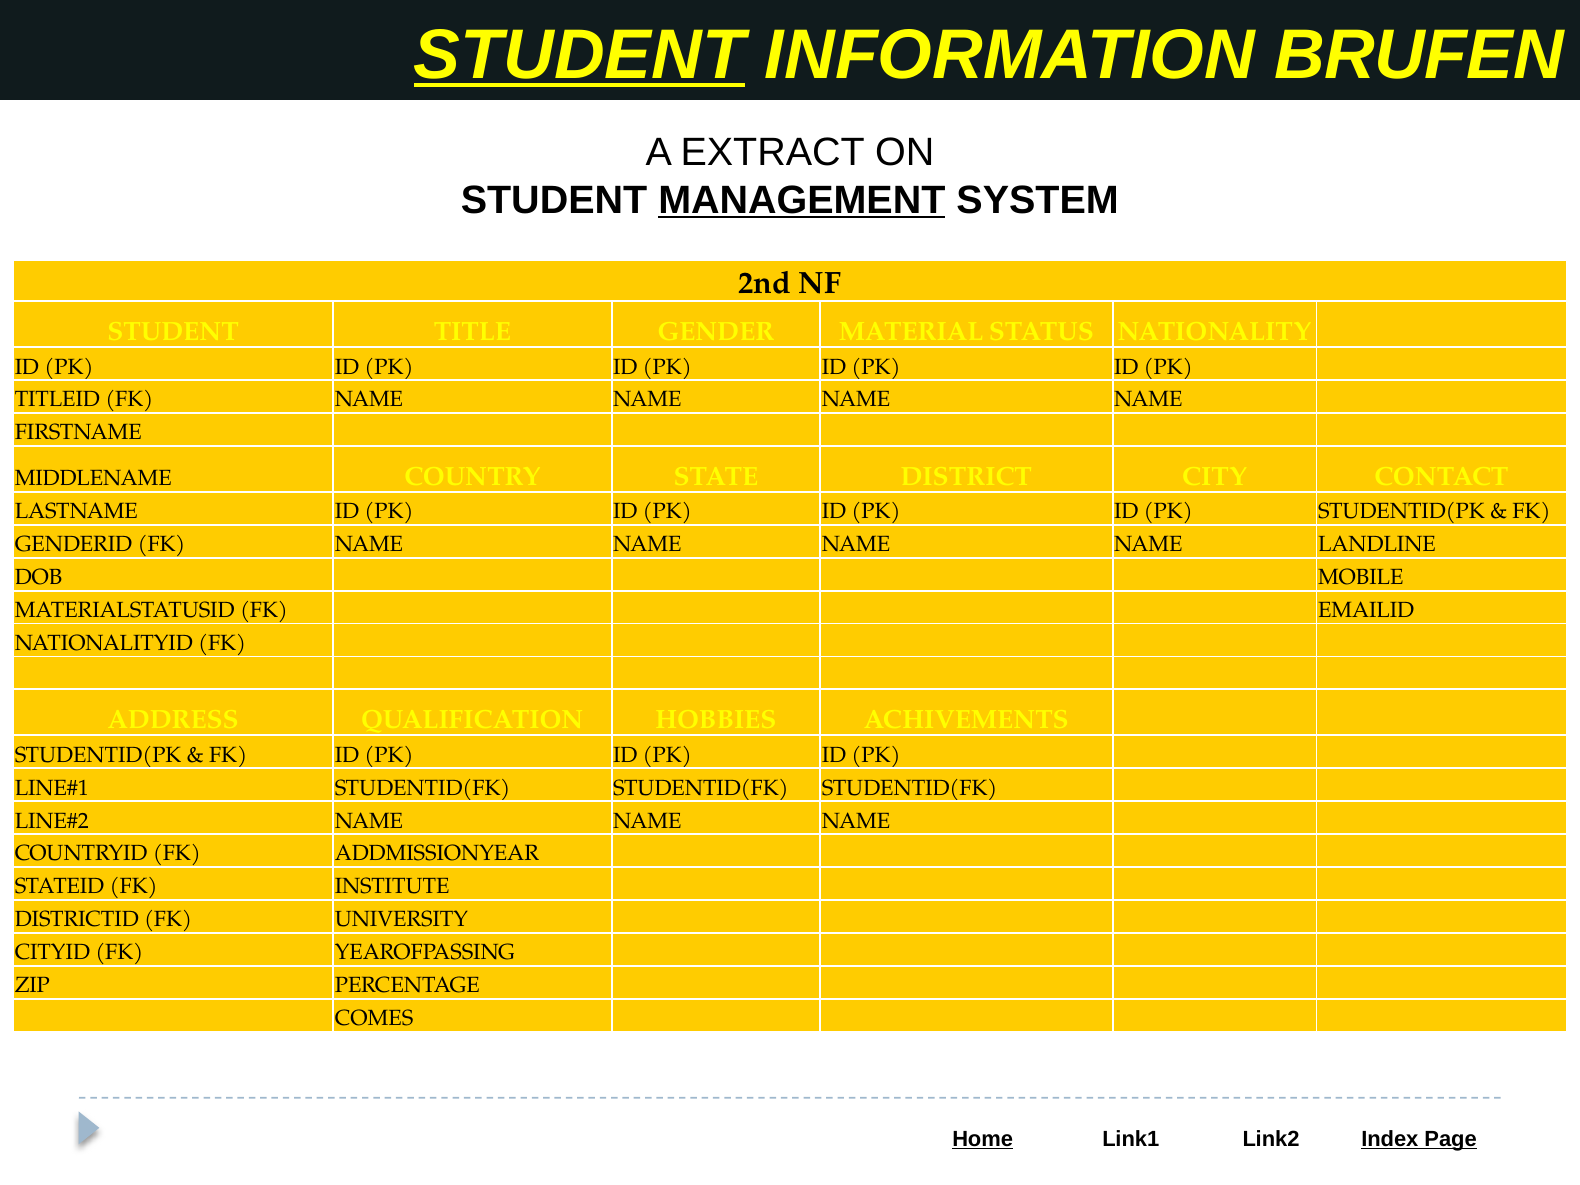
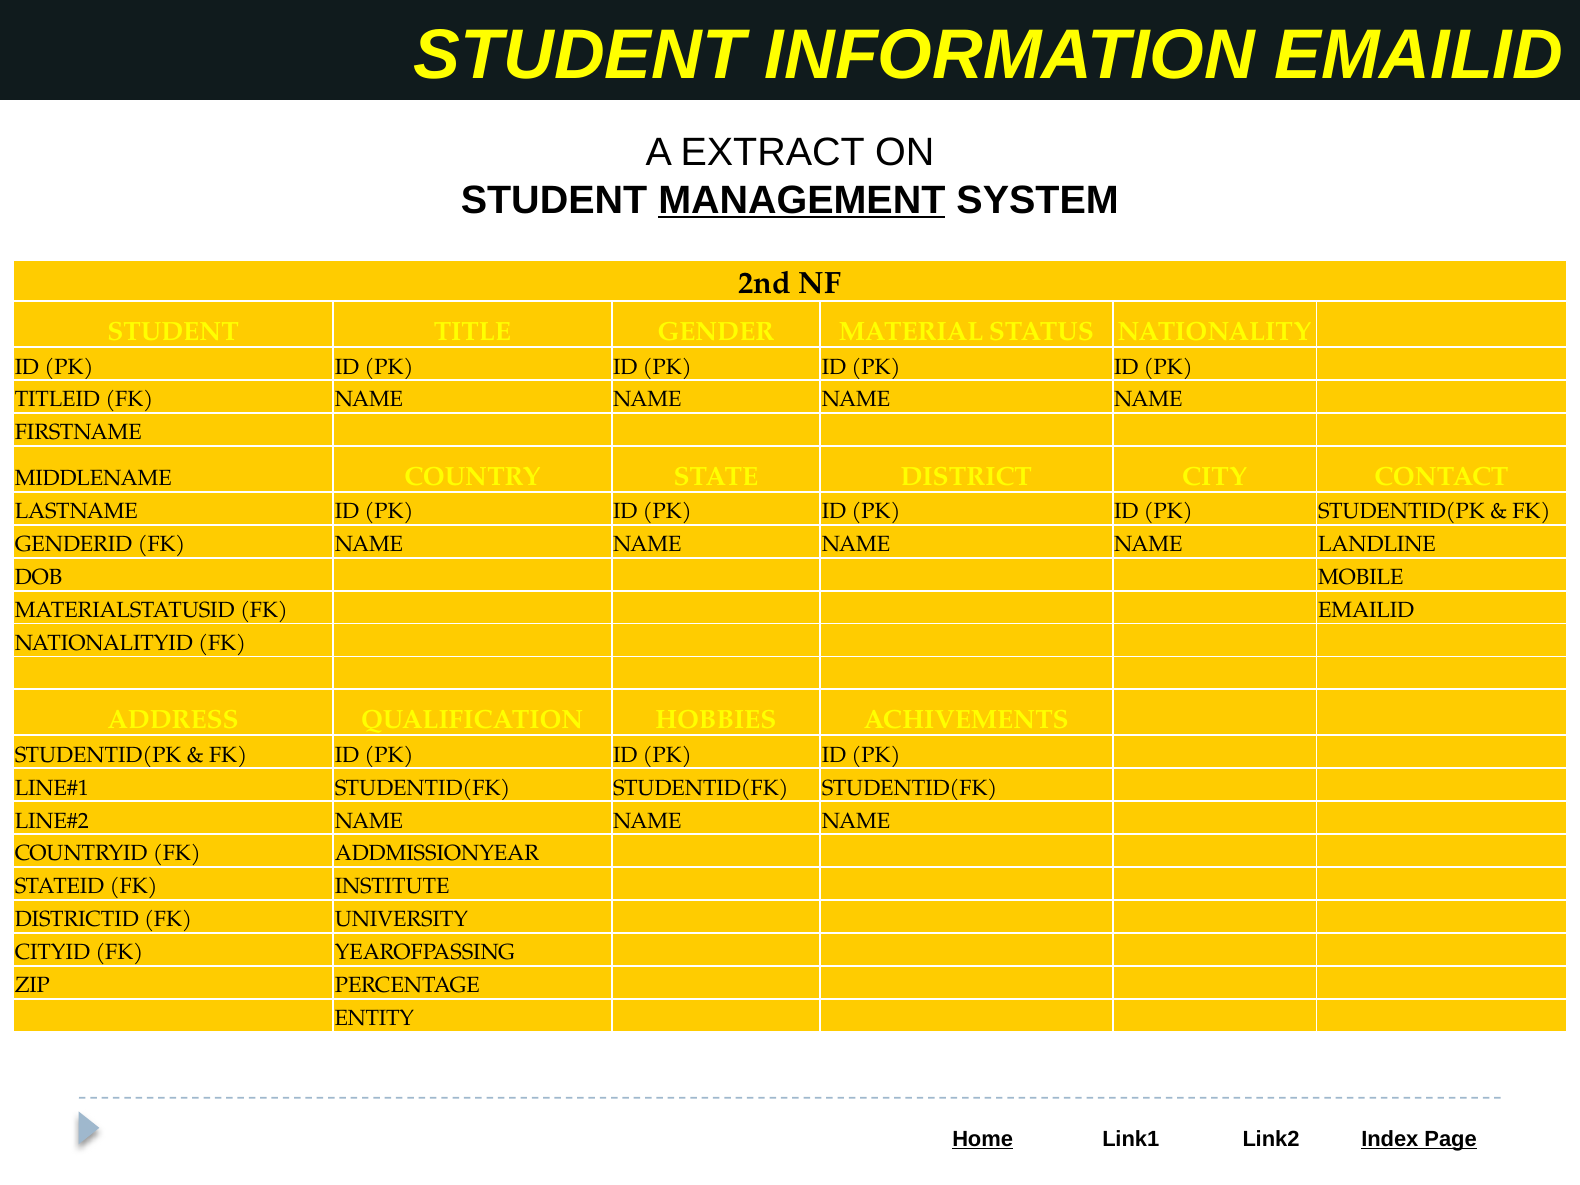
STUDENT underline: present -> none (579, 55)
INFORMATION BRUFEN: BRUFEN -> EMAILID (1419, 55)
COMES: COMES -> ENTITY (374, 1018)
